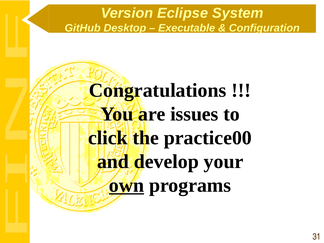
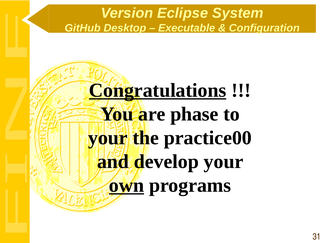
Congratulations underline: none -> present (158, 90)
issues: issues -> phase (194, 114)
click: click -> your (108, 138)
